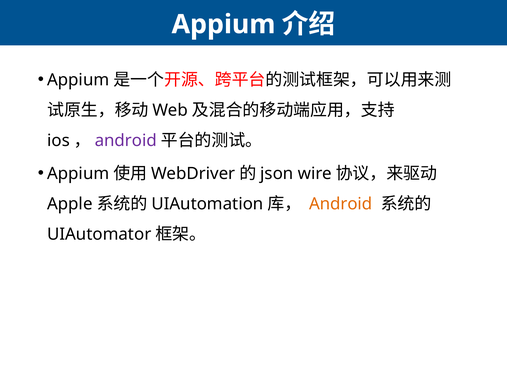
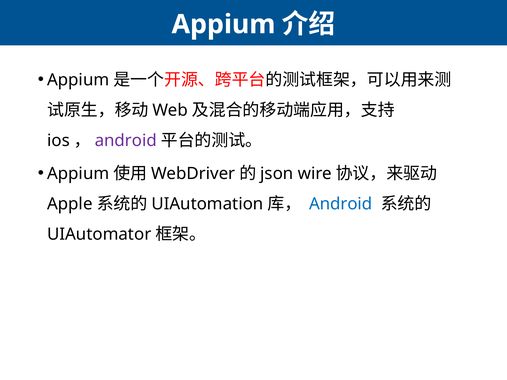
Android colour: orange -> blue (341, 204)
